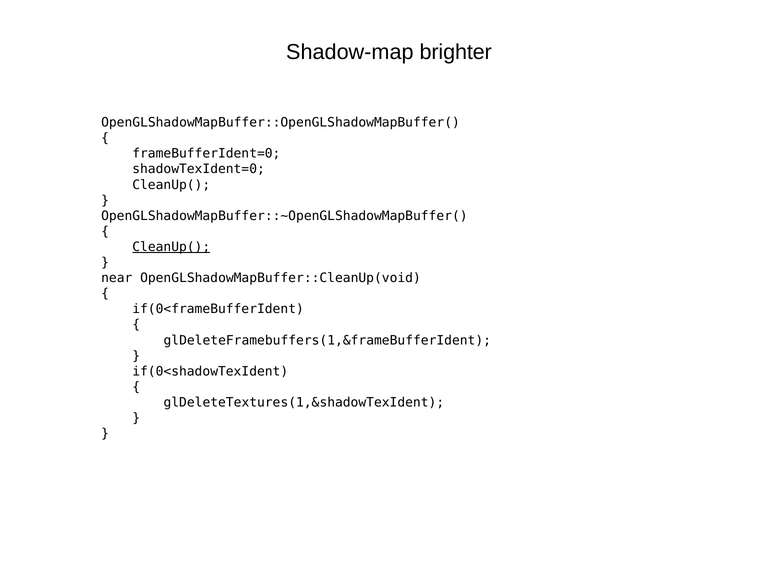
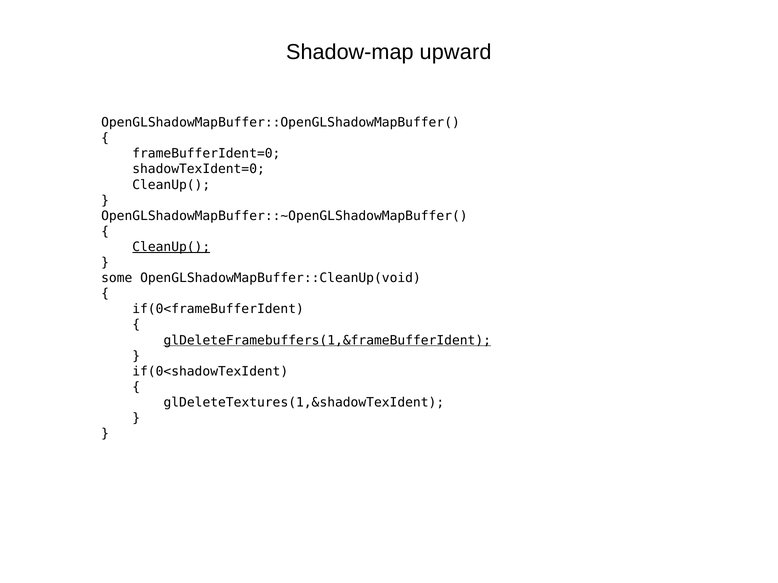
brighter: brighter -> upward (456, 52)
near: near -> some (117, 278)
glDeleteFramebuffers(1,&frameBufferIdent underline: none -> present (327, 341)
